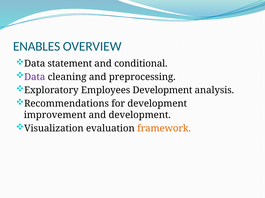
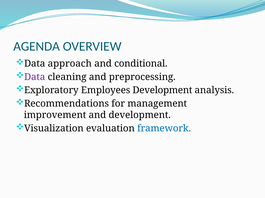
ENABLES: ENABLES -> AGENDA (37, 46)
statement: statement -> approach (70, 64)
for development: development -> management (157, 104)
framework colour: orange -> blue (164, 129)
